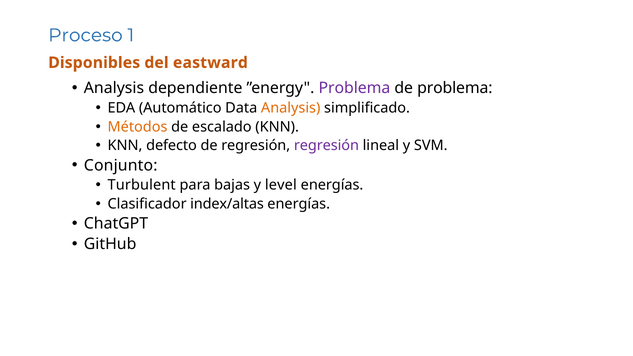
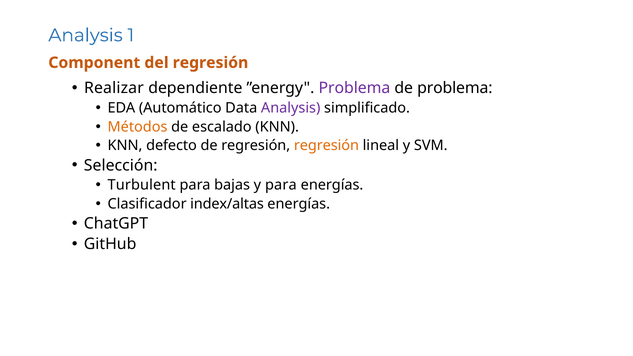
Proceso: Proceso -> Analysis (85, 35)
Disponibles: Disponibles -> Component (94, 63)
del eastward: eastward -> regresión (210, 63)
Analysis: Analysis -> Realizar (114, 88)
Analysis colour: orange -> purple (291, 108)
regresión colour: purple -> orange (326, 146)
Conjunto: Conjunto -> Selección (121, 165)
y level: level -> para (281, 185)
